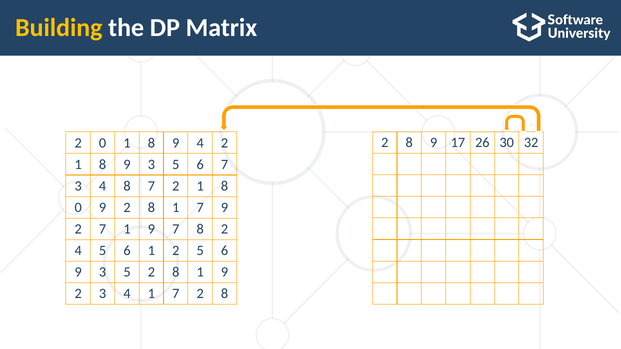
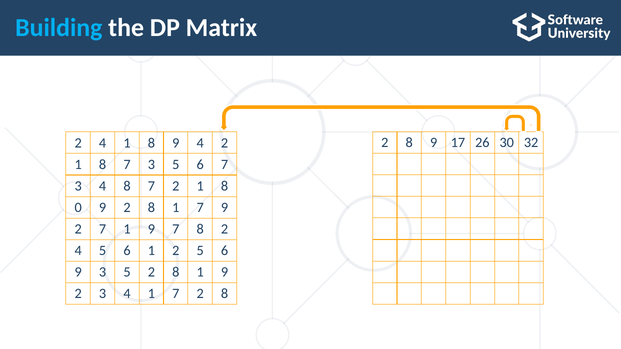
Building colour: yellow -> light blue (59, 28)
0: 0 -> 4 (103, 143)
9: 9 -> 7 (127, 165)
